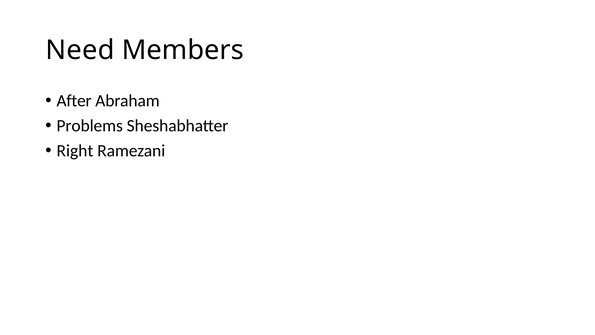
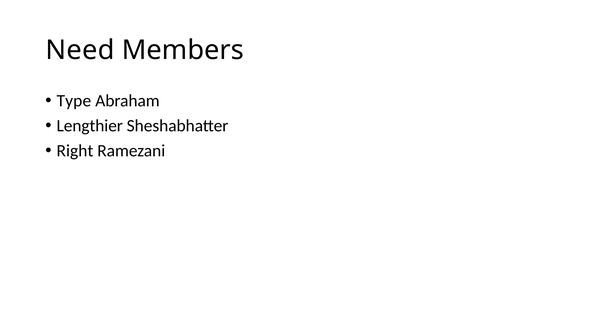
After: After -> Type (74, 101)
Problems: Problems -> Lengthier (90, 126)
